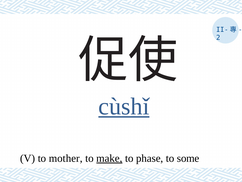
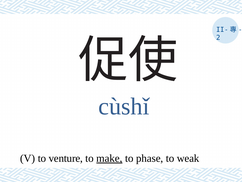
cùshǐ underline: present -> none (124, 106)
mother: mother -> venture (66, 158)
some: some -> weak (188, 158)
